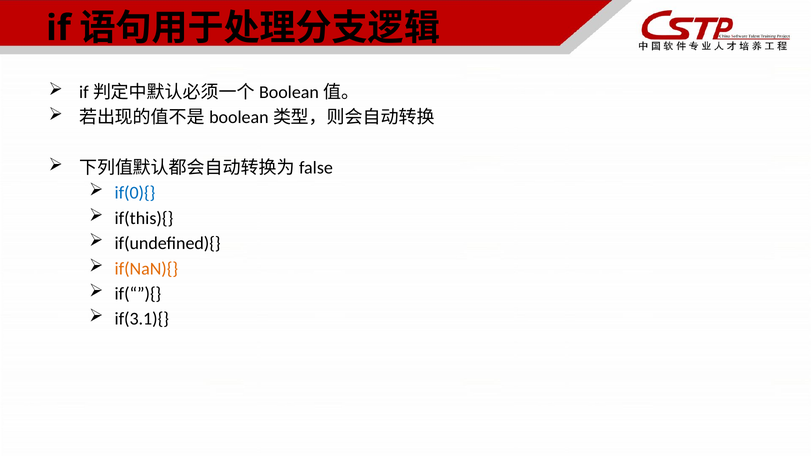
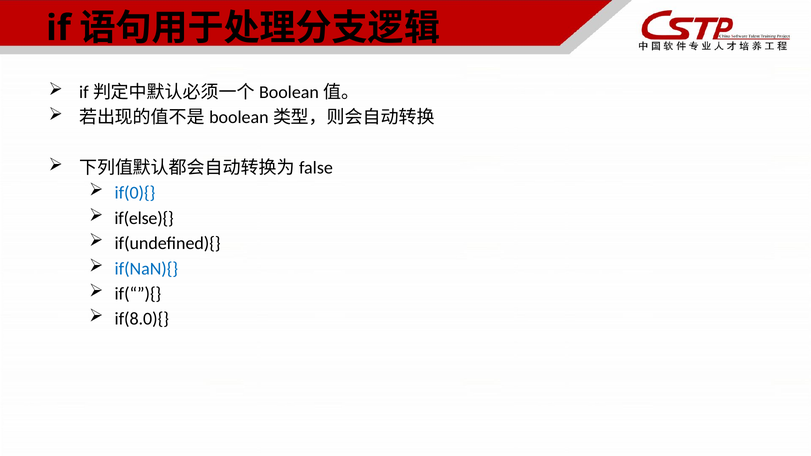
if(this){: if(this){ -> if(else){ (144, 218)
if(NaN){ colour: orange -> blue (146, 269)
if(3.1){: if(3.1){ -> if(8.0){ (142, 319)
